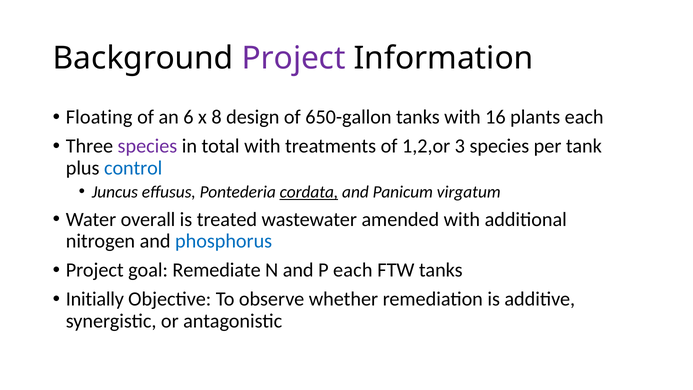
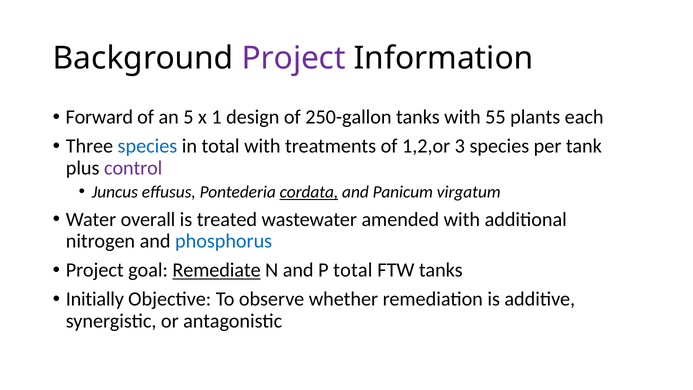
Floating: Floating -> Forward (99, 117)
6: 6 -> 5 (188, 117)
8: 8 -> 1 (217, 117)
650-gallon: 650-gallon -> 250-gallon (348, 117)
16: 16 -> 55 (495, 117)
species colour: purple -> blue (147, 146)
control colour: blue -> purple (133, 168)
Remediate underline: none -> present (217, 270)
P each: each -> total (353, 270)
